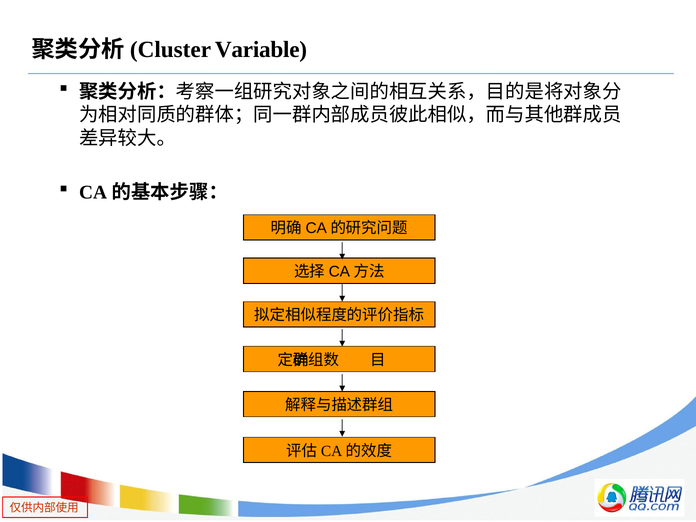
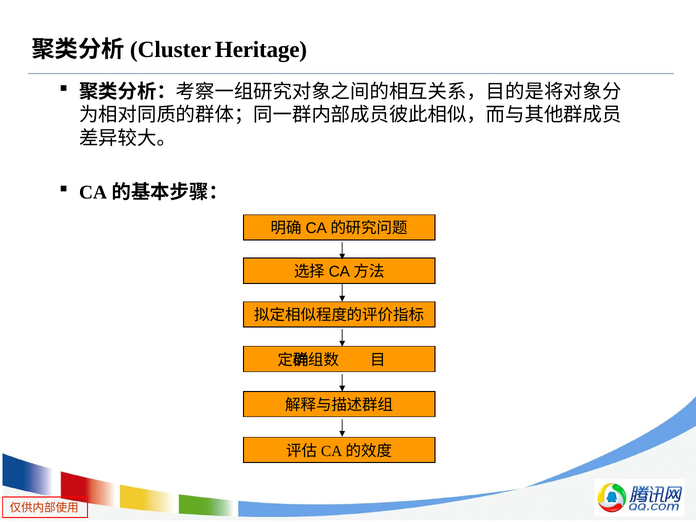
Variable: Variable -> Heritage (261, 50)
